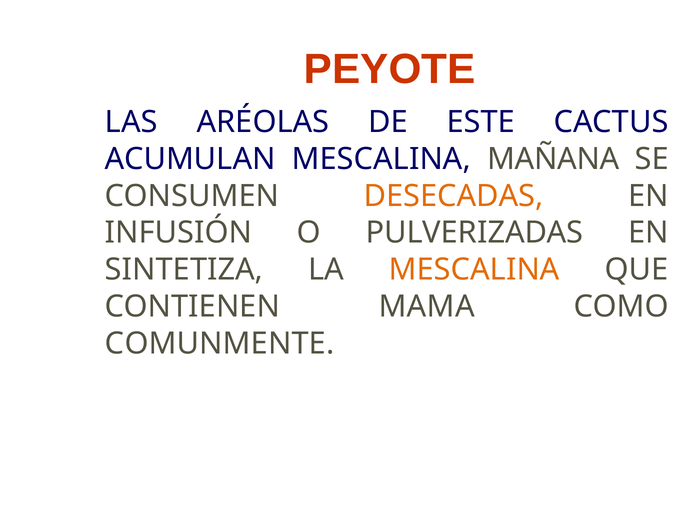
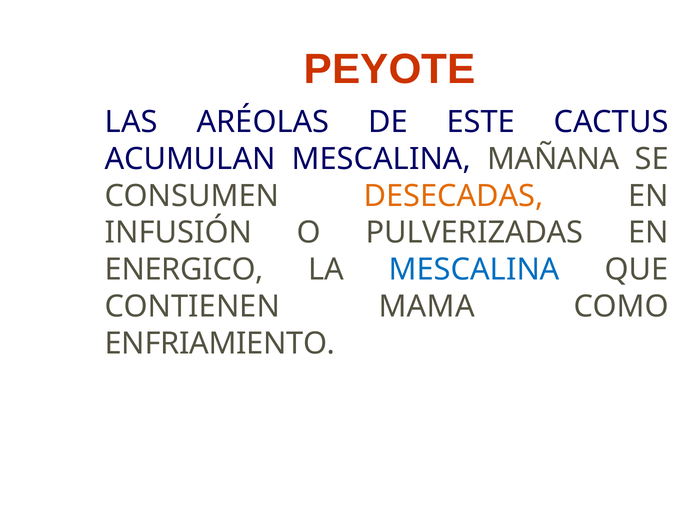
SINTETIZA: SINTETIZA -> ENERGICO (184, 270)
MESCALINA colour: orange -> blue (474, 270)
COMUNMENTE: COMUNMENTE -> ENFRIAMIENTO (220, 344)
